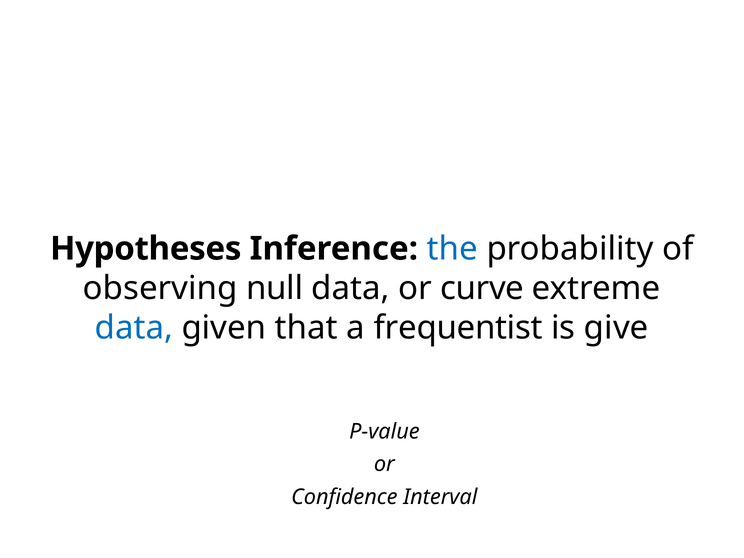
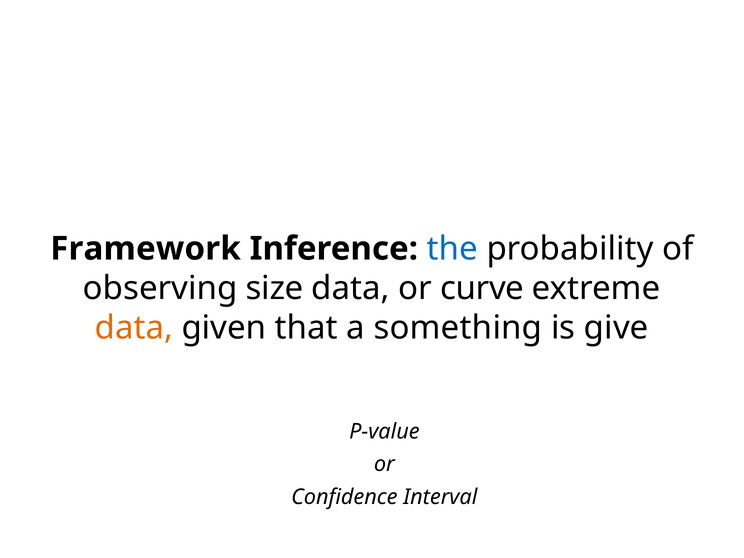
Hypotheses: Hypotheses -> Framework (145, 249)
null: null -> size (275, 288)
data colour: blue -> orange (134, 328)
frequentist: frequentist -> something (458, 328)
